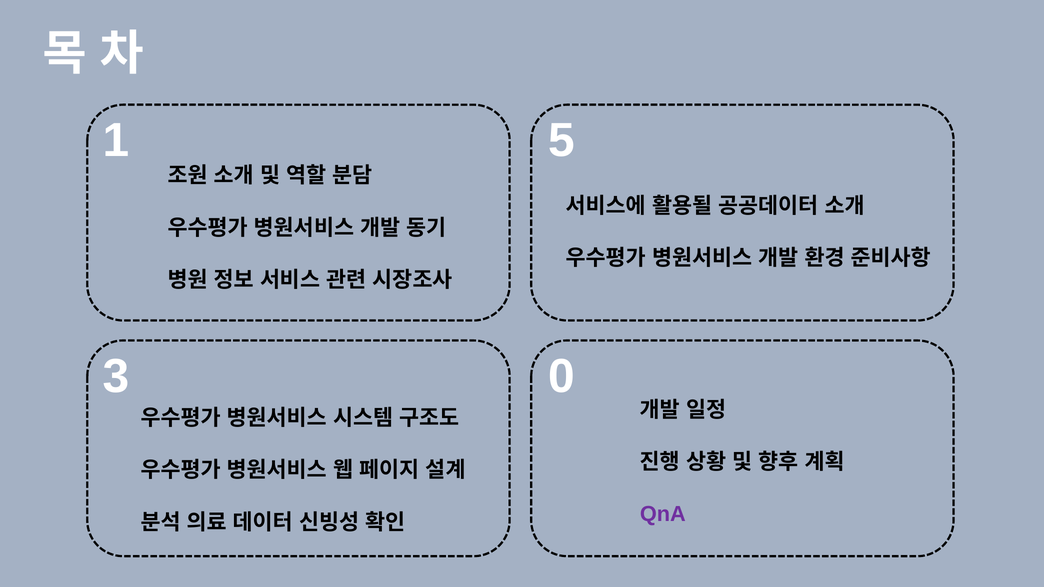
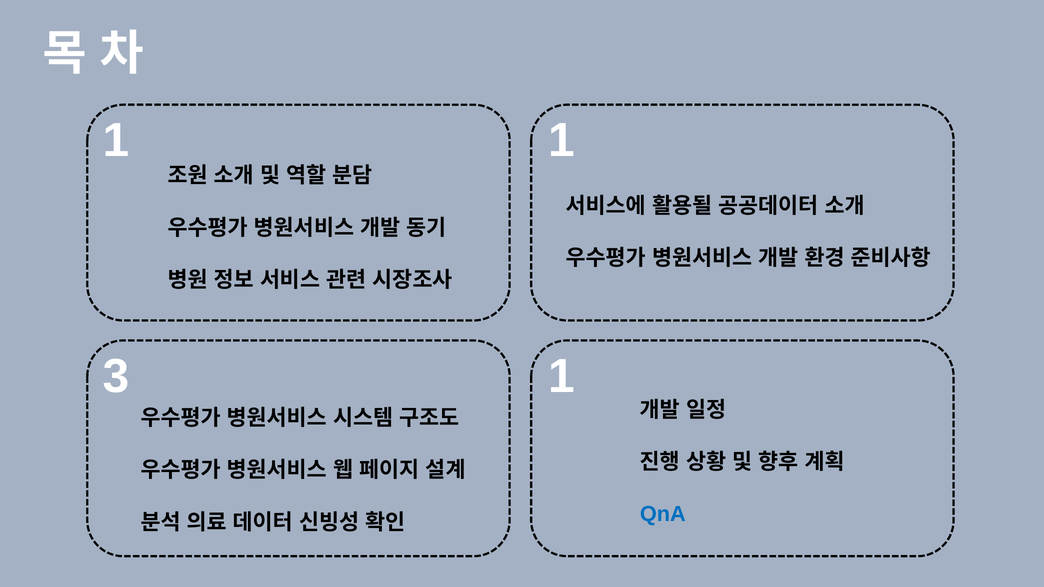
1 5: 5 -> 1 (561, 141)
3 0: 0 -> 1 (561, 376)
QnA colour: purple -> blue (663, 514)
